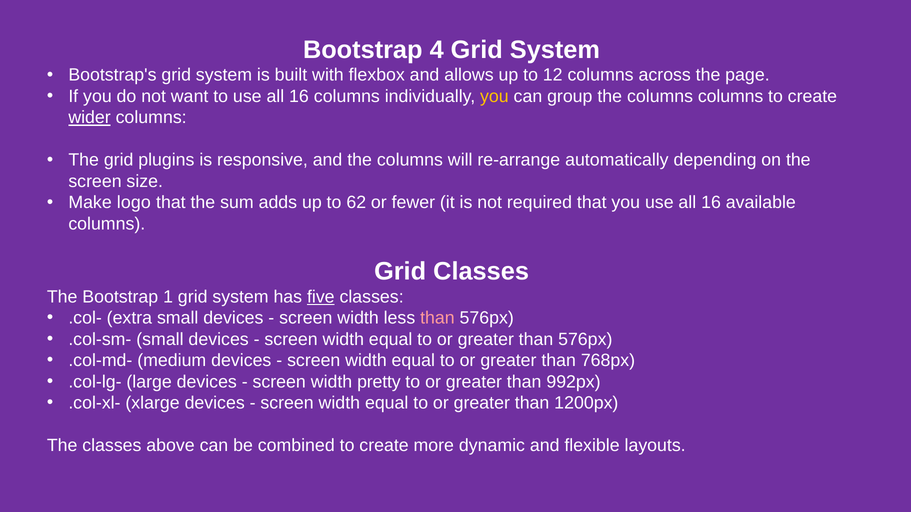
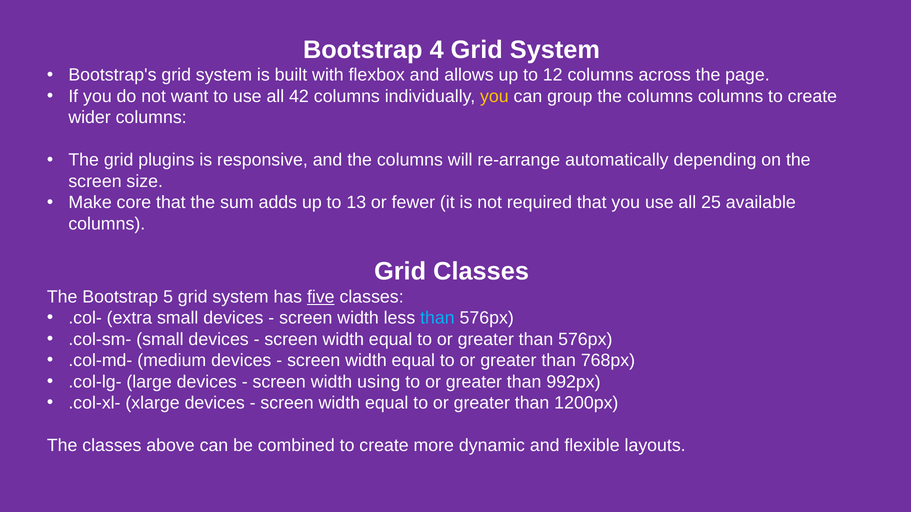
to use all 16: 16 -> 42 (299, 96)
wider underline: present -> none (90, 118)
logo: logo -> core (134, 203)
62: 62 -> 13 (356, 203)
you use all 16: 16 -> 25 (711, 203)
1: 1 -> 5 (168, 297)
than colour: pink -> light blue (437, 318)
pretty: pretty -> using (379, 382)
